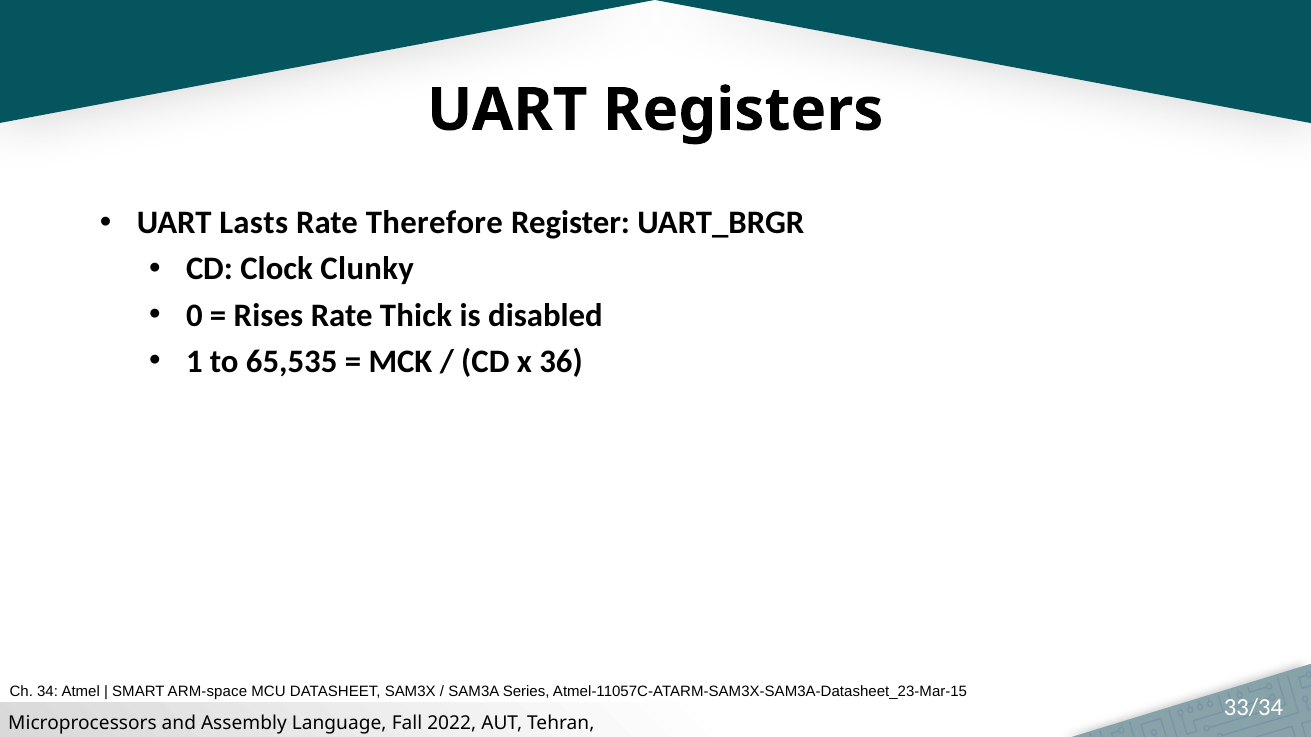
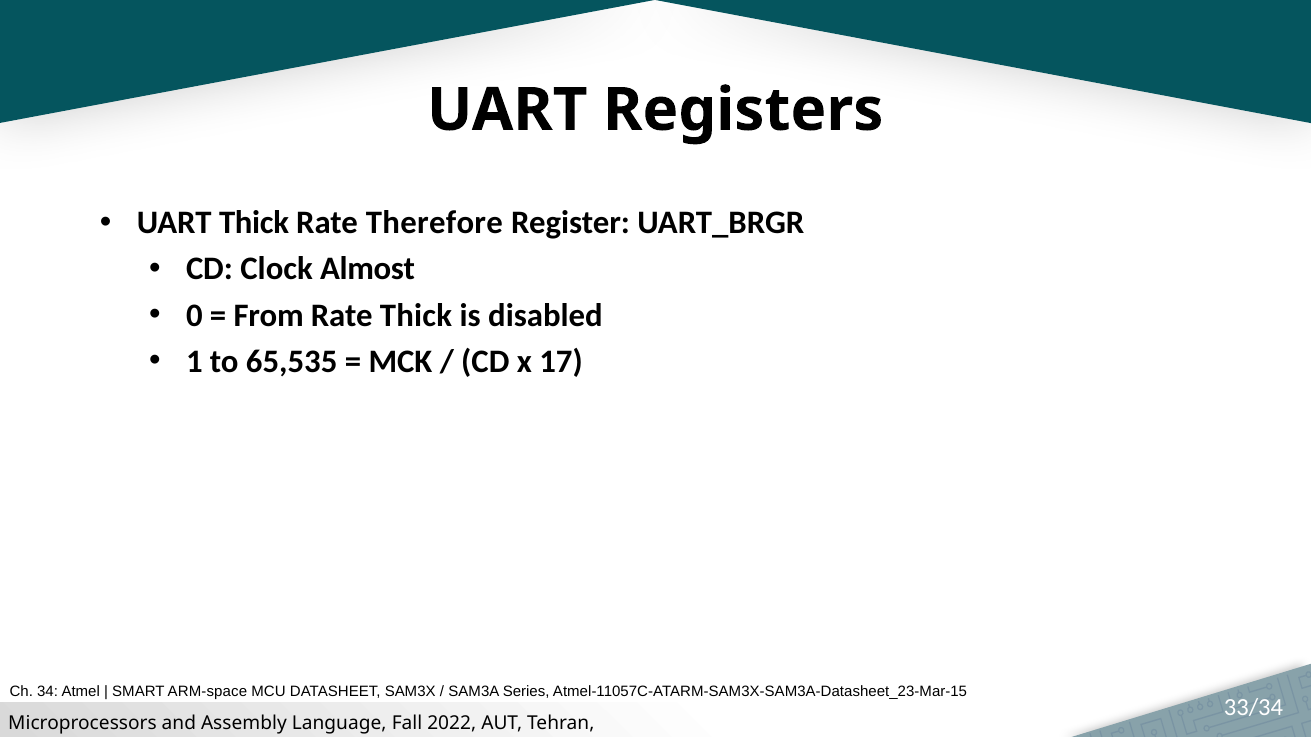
UART Lasts: Lasts -> Thick (254, 223)
Clunky: Clunky -> Almost (367, 269)
Rises: Rises -> From (269, 315)
36: 36 -> 17 (561, 362)
